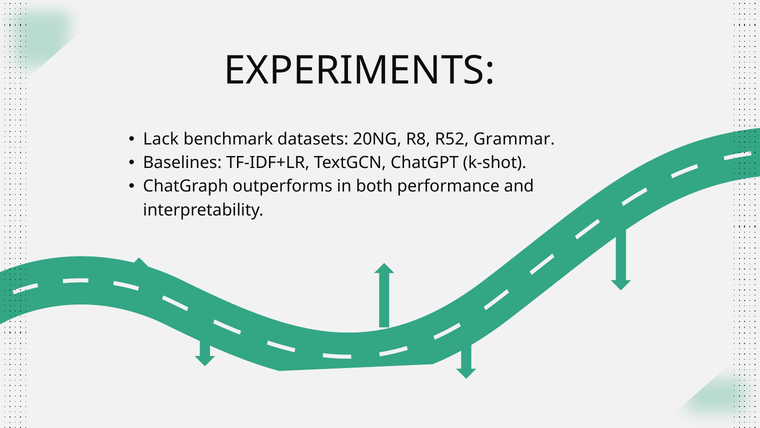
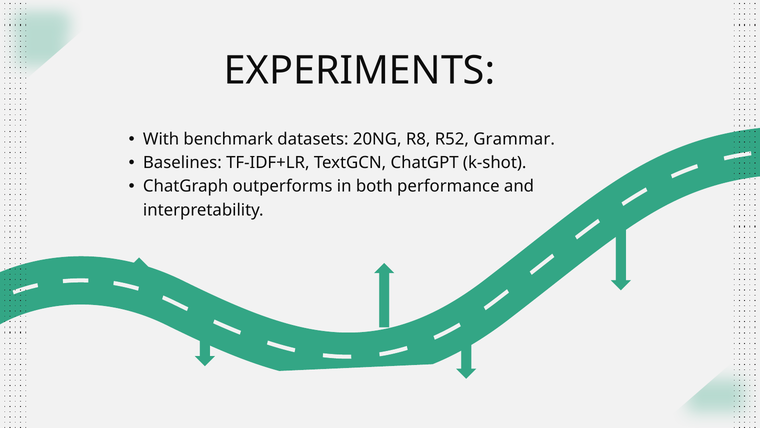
Lack: Lack -> With (161, 139)
